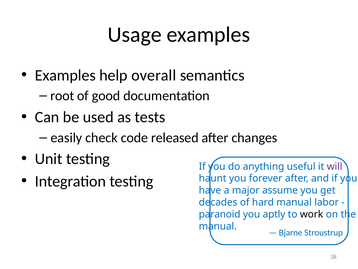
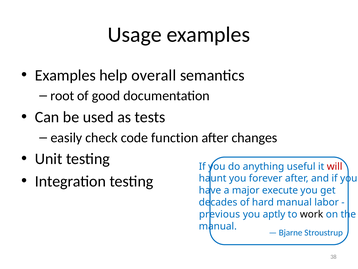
released: released -> function (175, 137)
will colour: purple -> red (335, 166)
assume: assume -> execute (280, 190)
paranoid: paranoid -> previous (219, 214)
